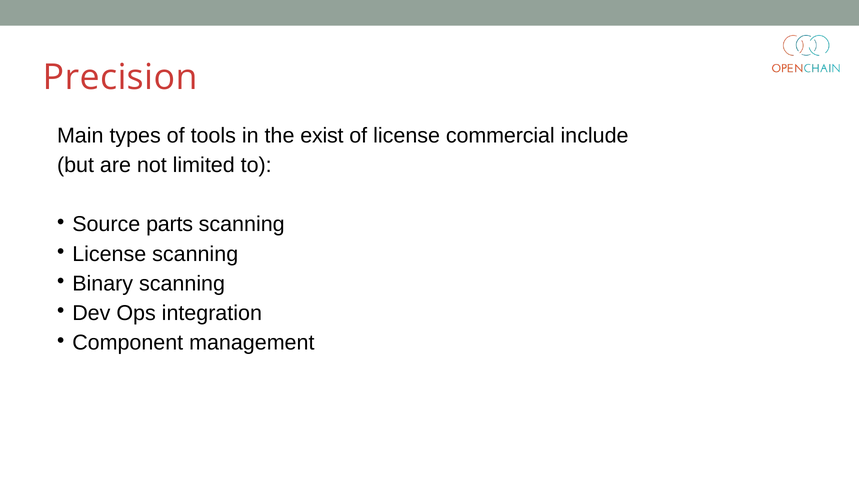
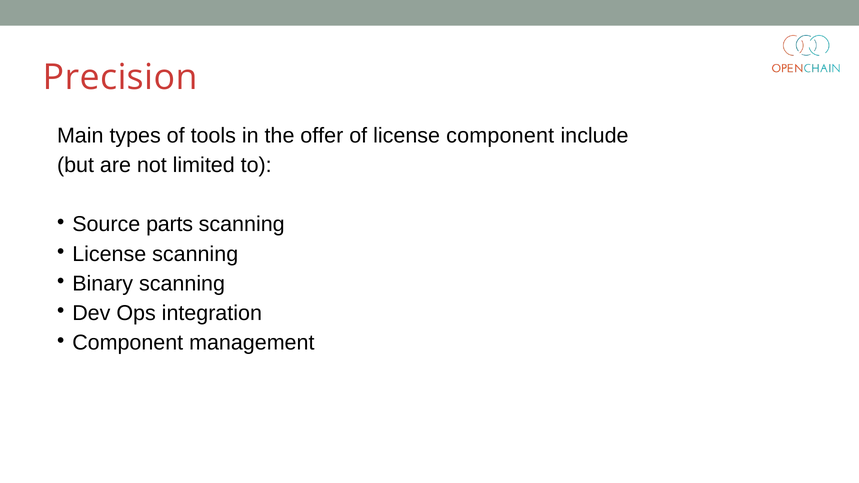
exist: exist -> offer (322, 136)
license commercial: commercial -> component (500, 136)
